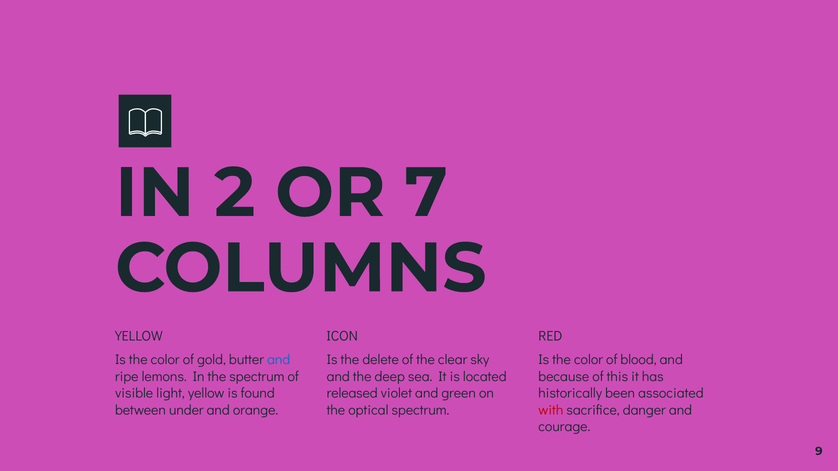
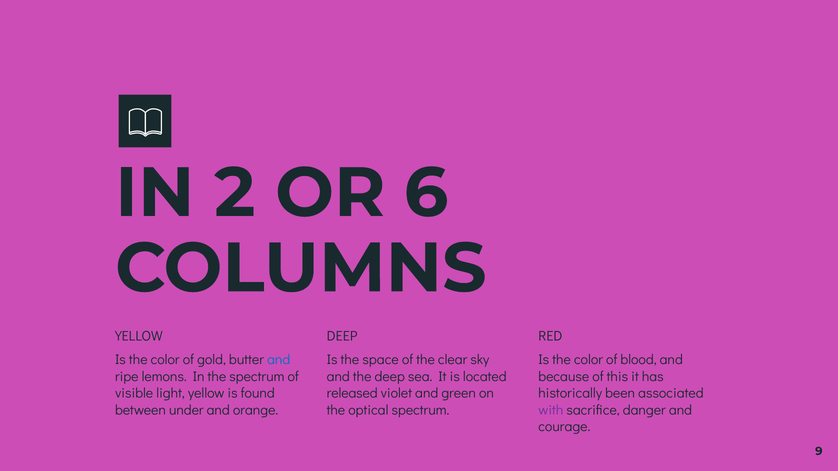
7: 7 -> 6 (426, 193)
ICON: ICON -> DEEP (342, 336)
delete: delete -> space (381, 360)
with colour: red -> purple (551, 410)
